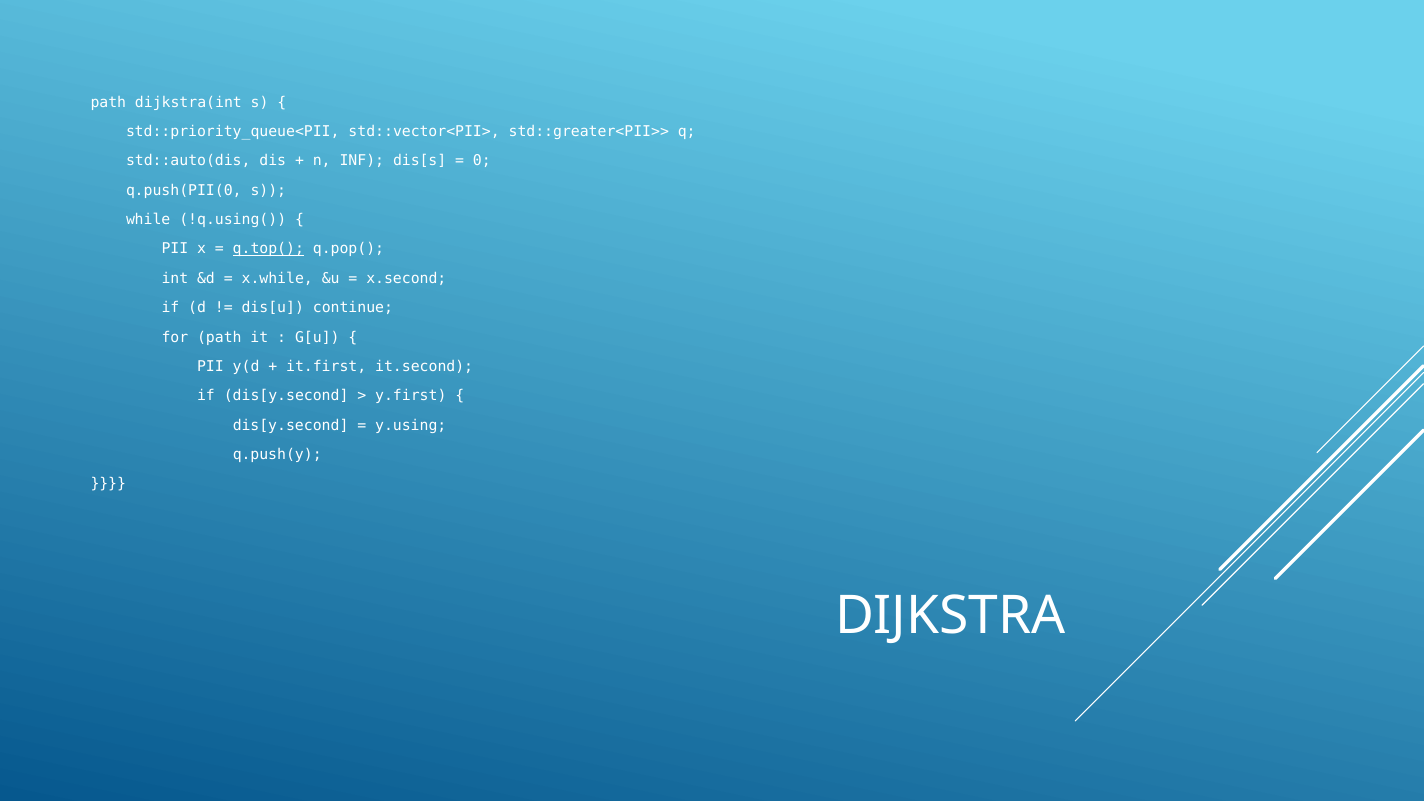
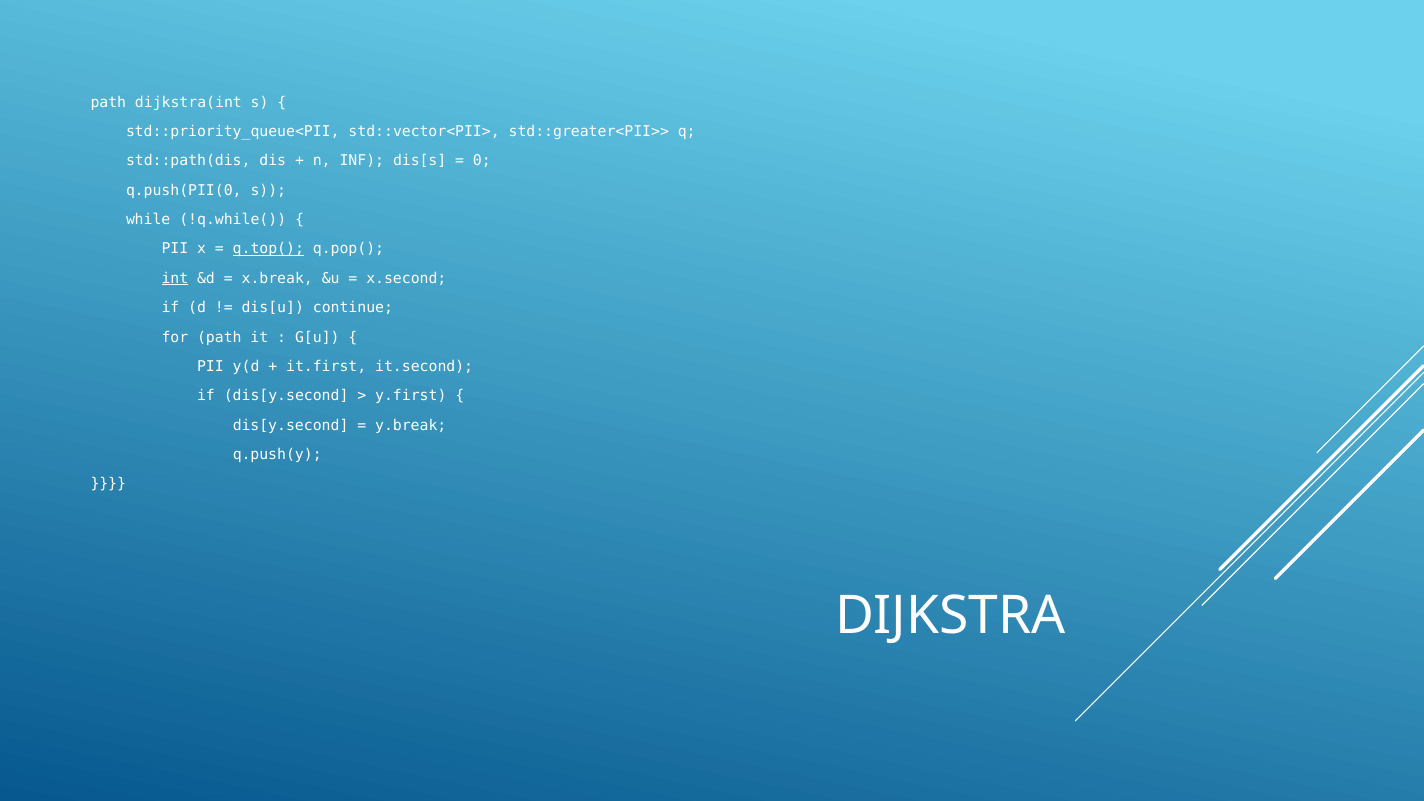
std::auto(dis: std::auto(dis -> std::path(dis (188, 161)
!q.using(: !q.using( -> !q.while( (233, 220)
int underline: none -> present (175, 278)
x.while: x.while -> x.break (277, 278)
y.using: y.using -> y.break (411, 425)
